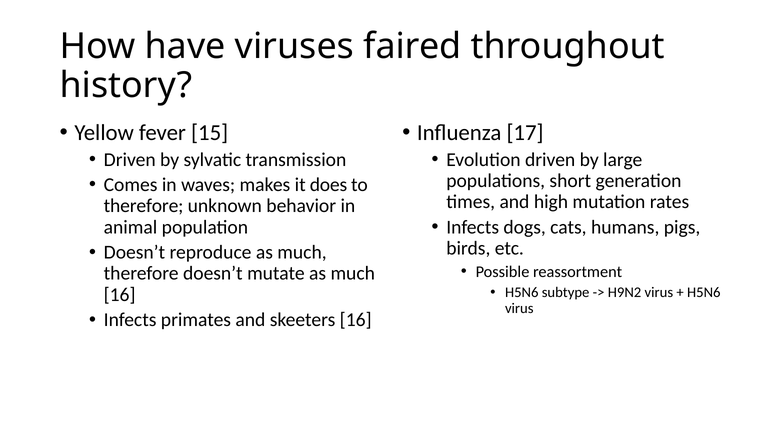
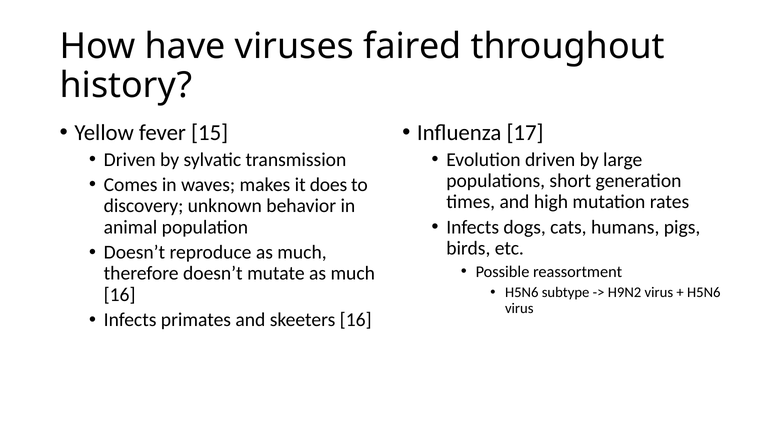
therefore: therefore -> discovery (144, 206)
